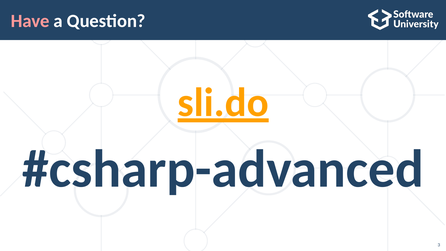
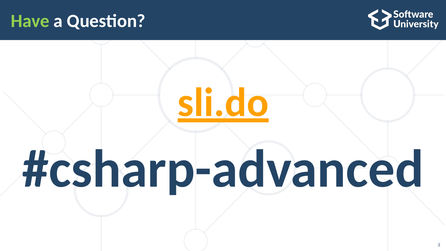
Have colour: pink -> light green (30, 21)
